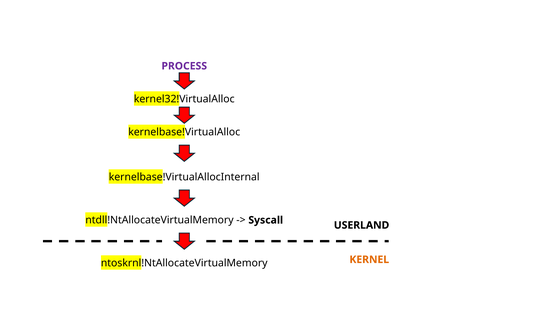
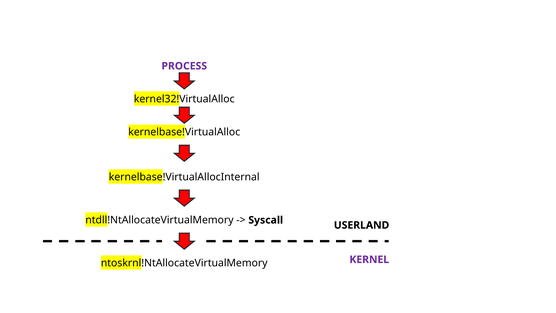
KERNEL colour: orange -> purple (369, 259)
